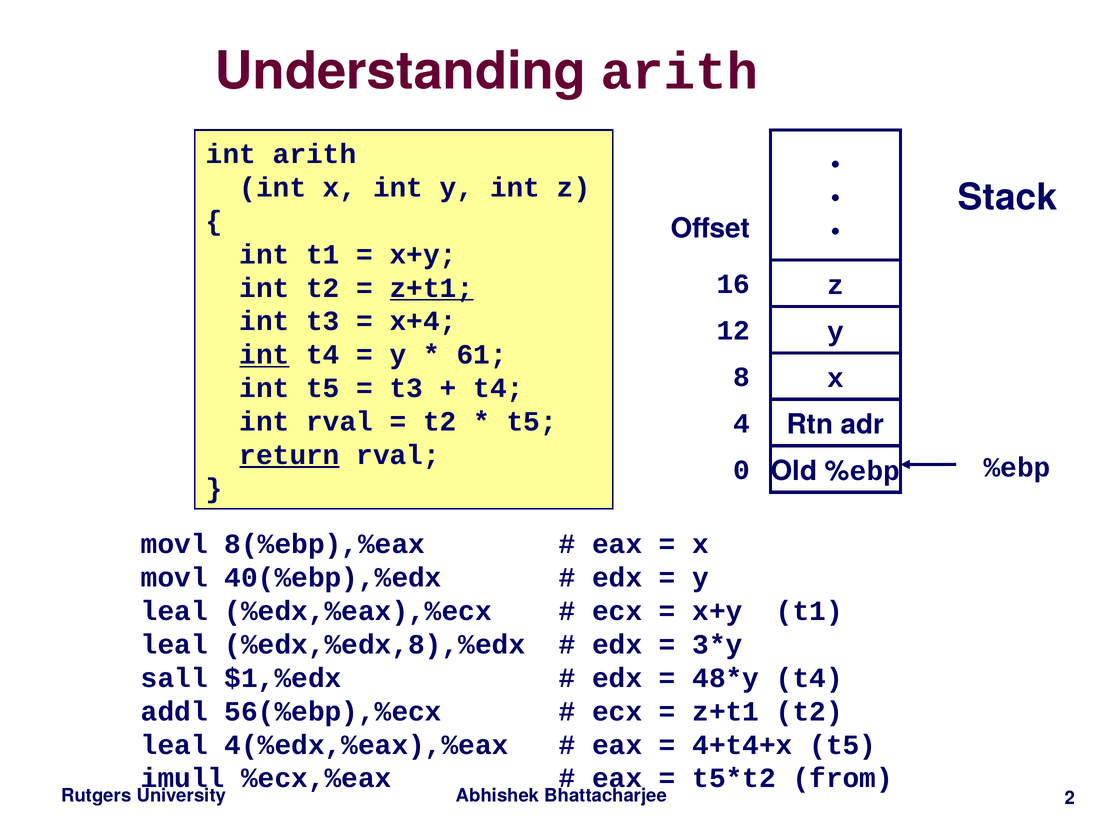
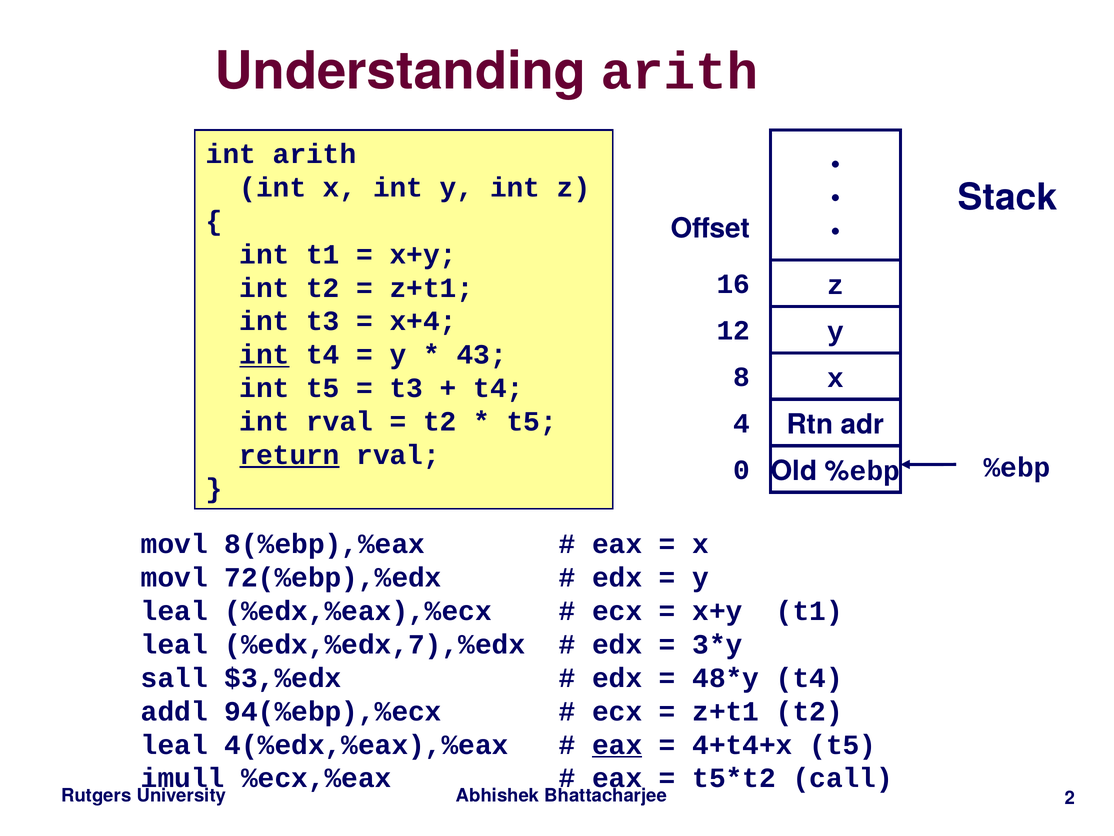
z+t1 underline: present -> none (432, 288)
61: 61 -> 43 (482, 354)
40(%ebp),%edx: 40(%ebp),%edx -> 72(%ebp),%edx (333, 577)
%edx,%edx,8),%edx: %edx,%edx,8),%edx -> %edx,%edx,7),%edx (375, 644)
$1,%edx: $1,%edx -> $3,%edx (283, 678)
56(%ebp),%ecx: 56(%ebp),%ecx -> 94(%ebp),%ecx (333, 711)
eax underline: none -> present (617, 744)
from: from -> call (843, 778)
